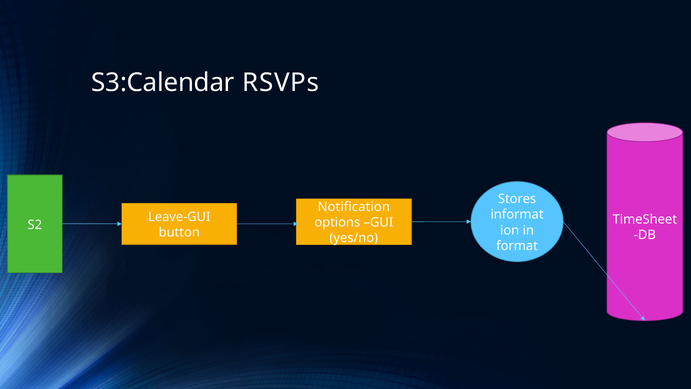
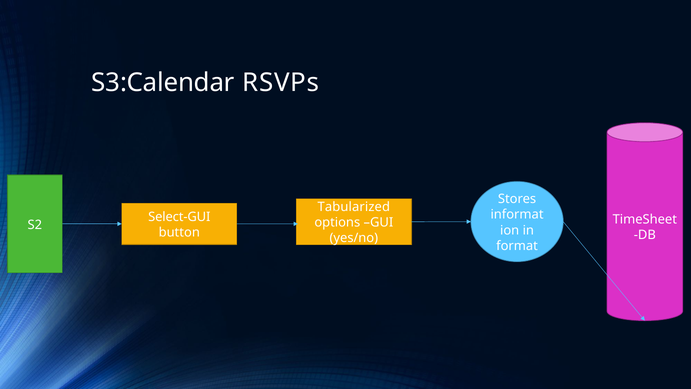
Notification: Notification -> Tabularized (354, 207)
Leave-GUI: Leave-GUI -> Select-GUI (179, 217)
